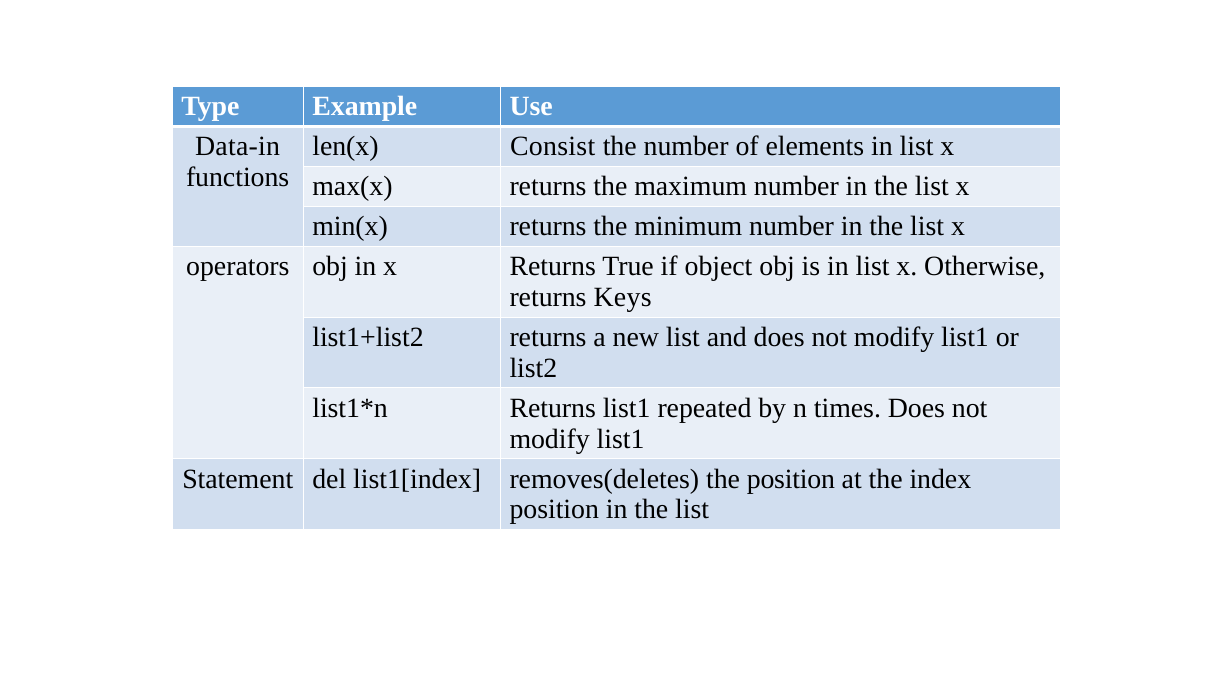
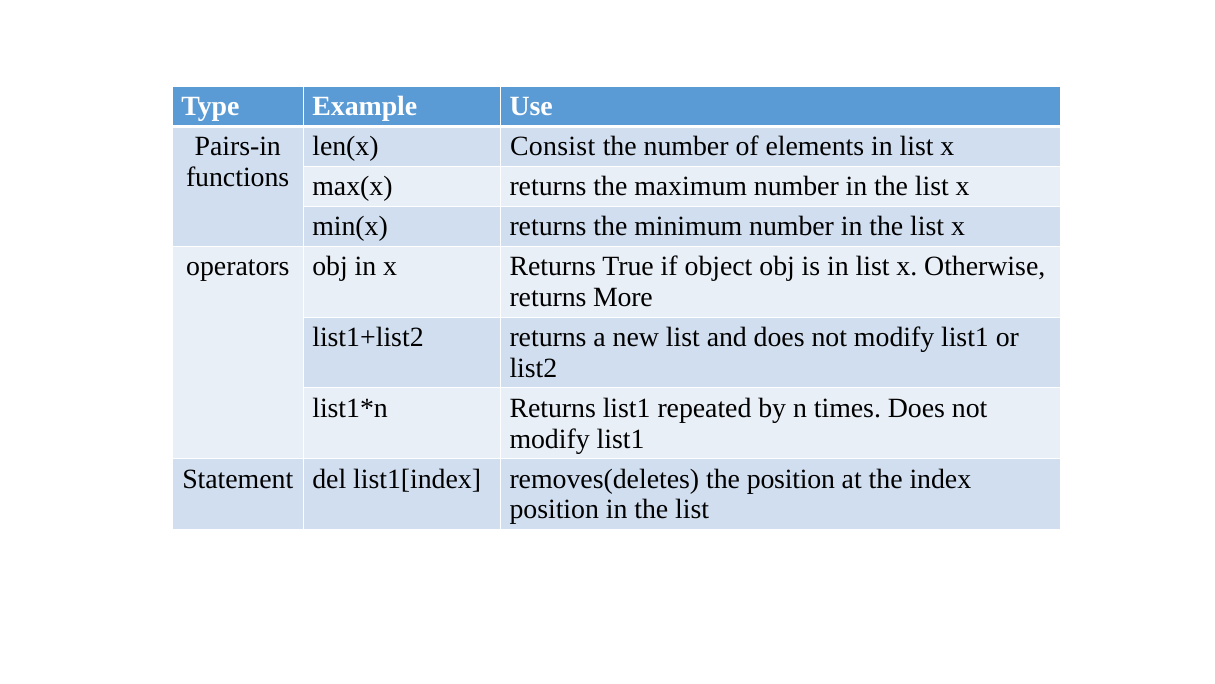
Data-in: Data-in -> Pairs-in (238, 146)
Keys: Keys -> More (623, 297)
